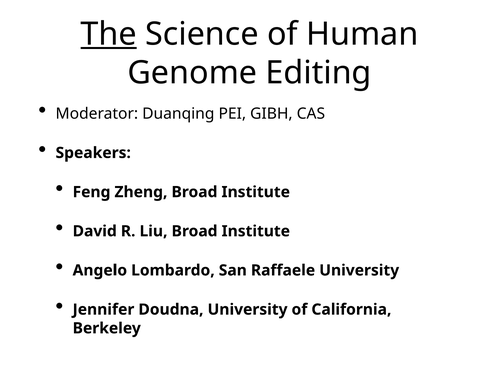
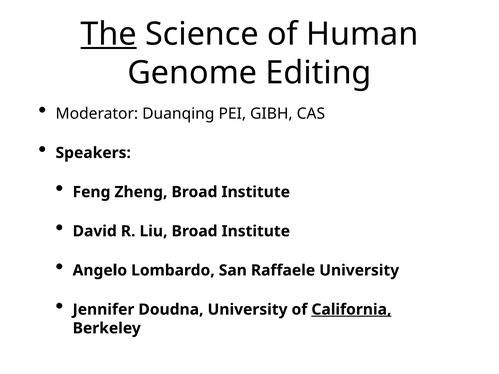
California underline: none -> present (351, 310)
